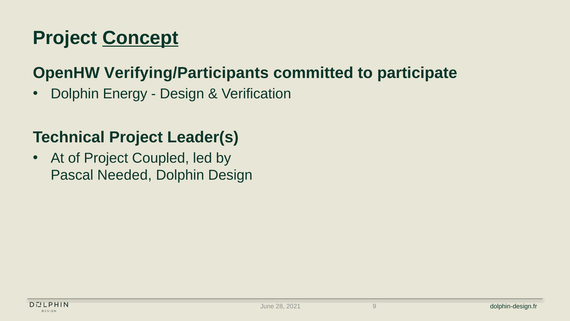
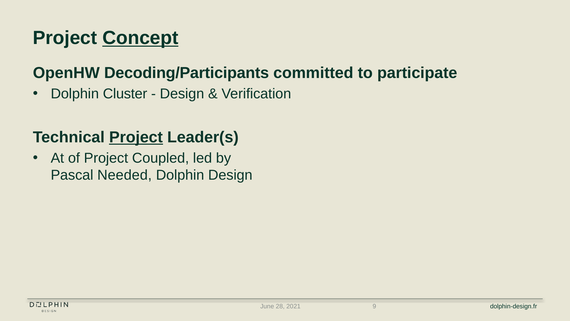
Verifying/Participants: Verifying/Participants -> Decoding/Participants (187, 73)
Energy: Energy -> Cluster (125, 94)
Project underline: none -> present (136, 137)
